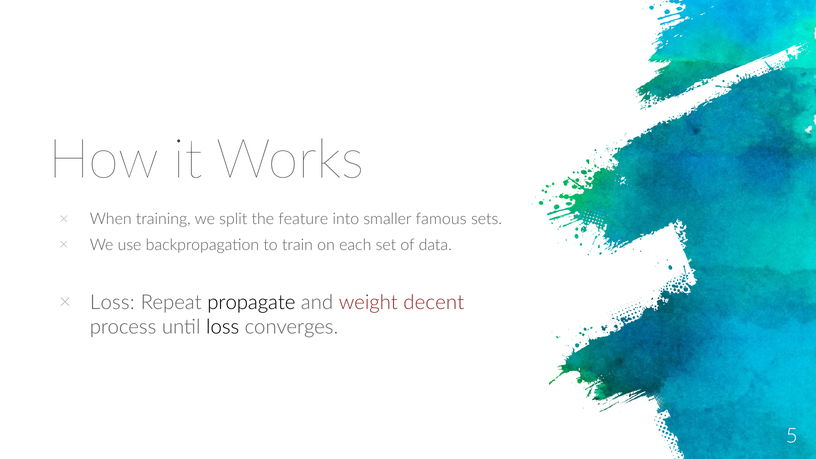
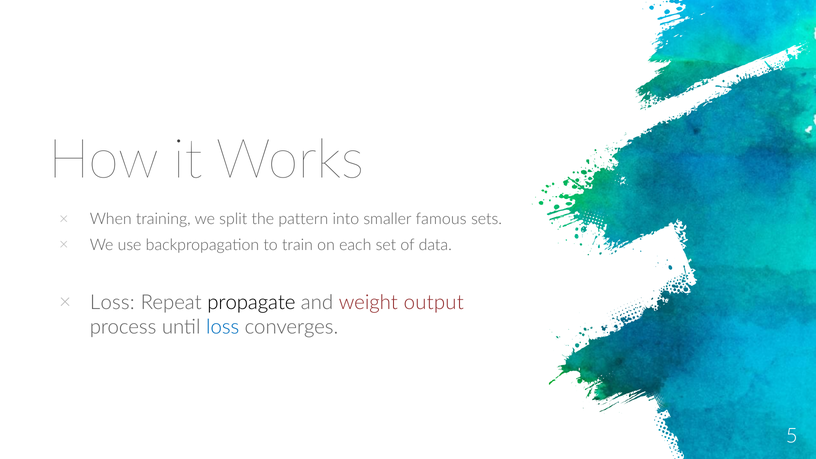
feature: feature -> pattern (303, 219)
decent: decent -> output (434, 302)
loss colour: black -> blue (223, 327)
